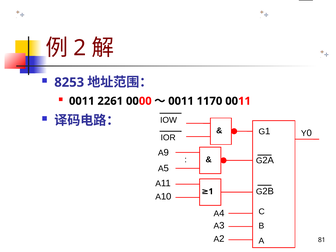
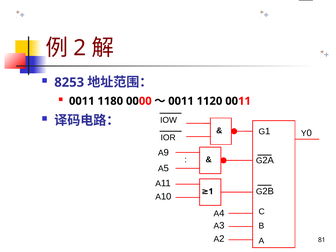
2261: 2261 -> 1180 (110, 101)
1170: 1170 -> 1120 (210, 101)
